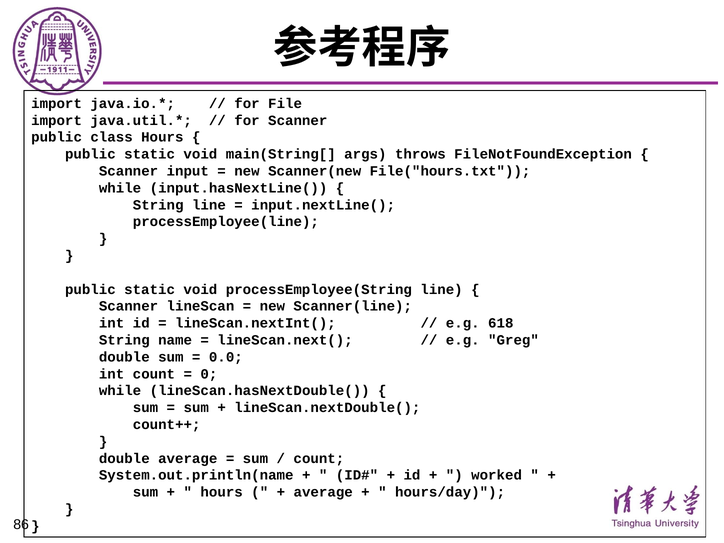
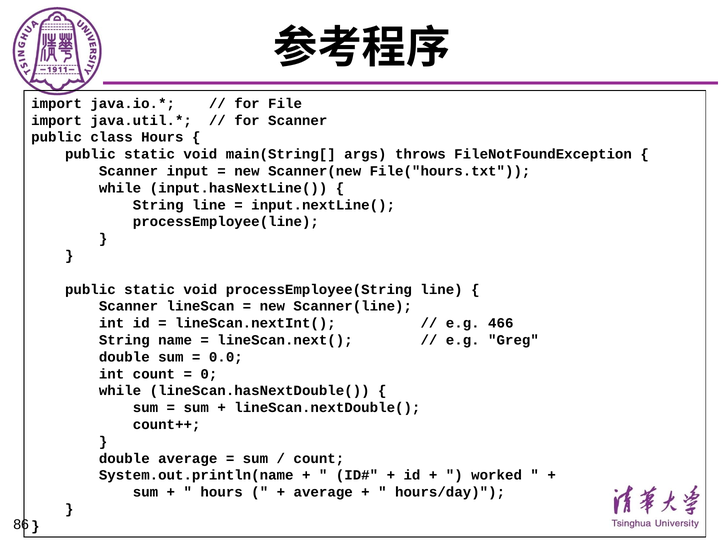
618: 618 -> 466 (501, 323)
